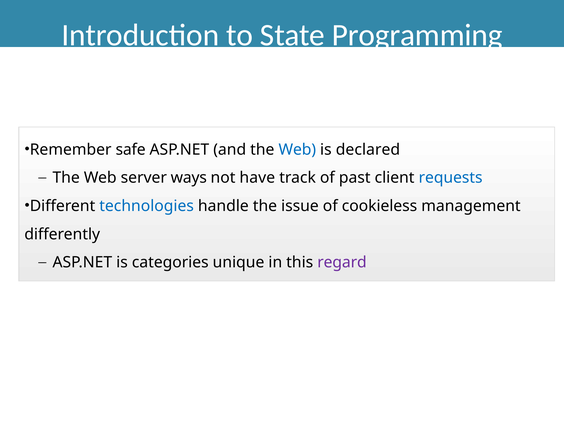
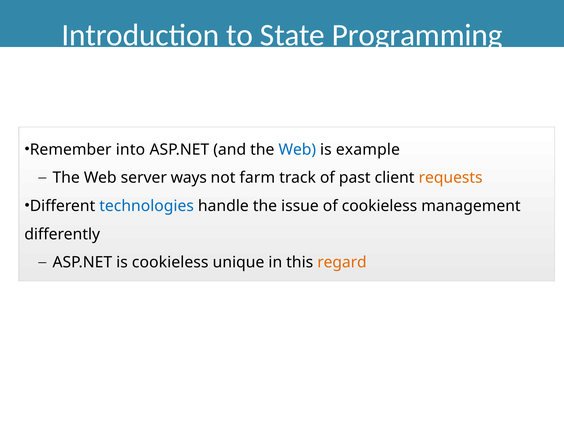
safe: safe -> into (130, 150)
declared: declared -> example (368, 150)
have: have -> farm (257, 178)
requests colour: blue -> orange (451, 178)
is categories: categories -> cookieless (170, 262)
regard colour: purple -> orange (342, 262)
